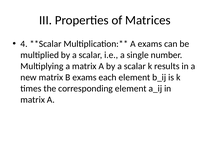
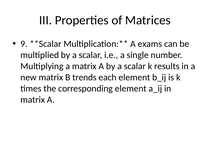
4: 4 -> 9 (24, 44)
B exams: exams -> trends (85, 78)
